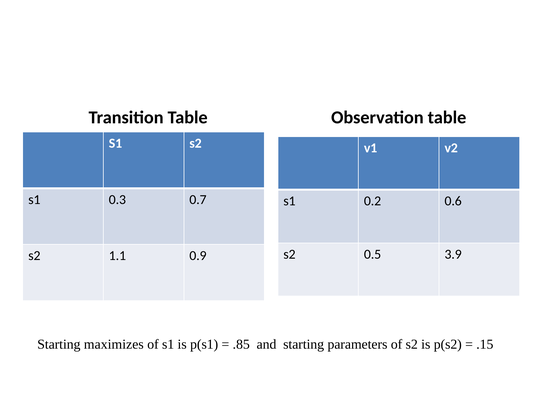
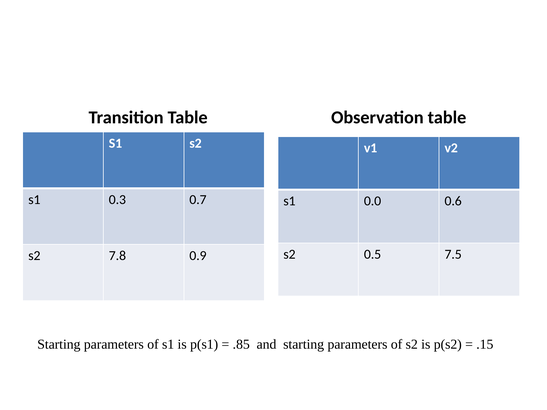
0.2: 0.2 -> 0.0 (373, 201)
3.9: 3.9 -> 7.5 (453, 254)
1.1: 1.1 -> 7.8 (117, 256)
maximizes: maximizes -> parameters (114, 345)
